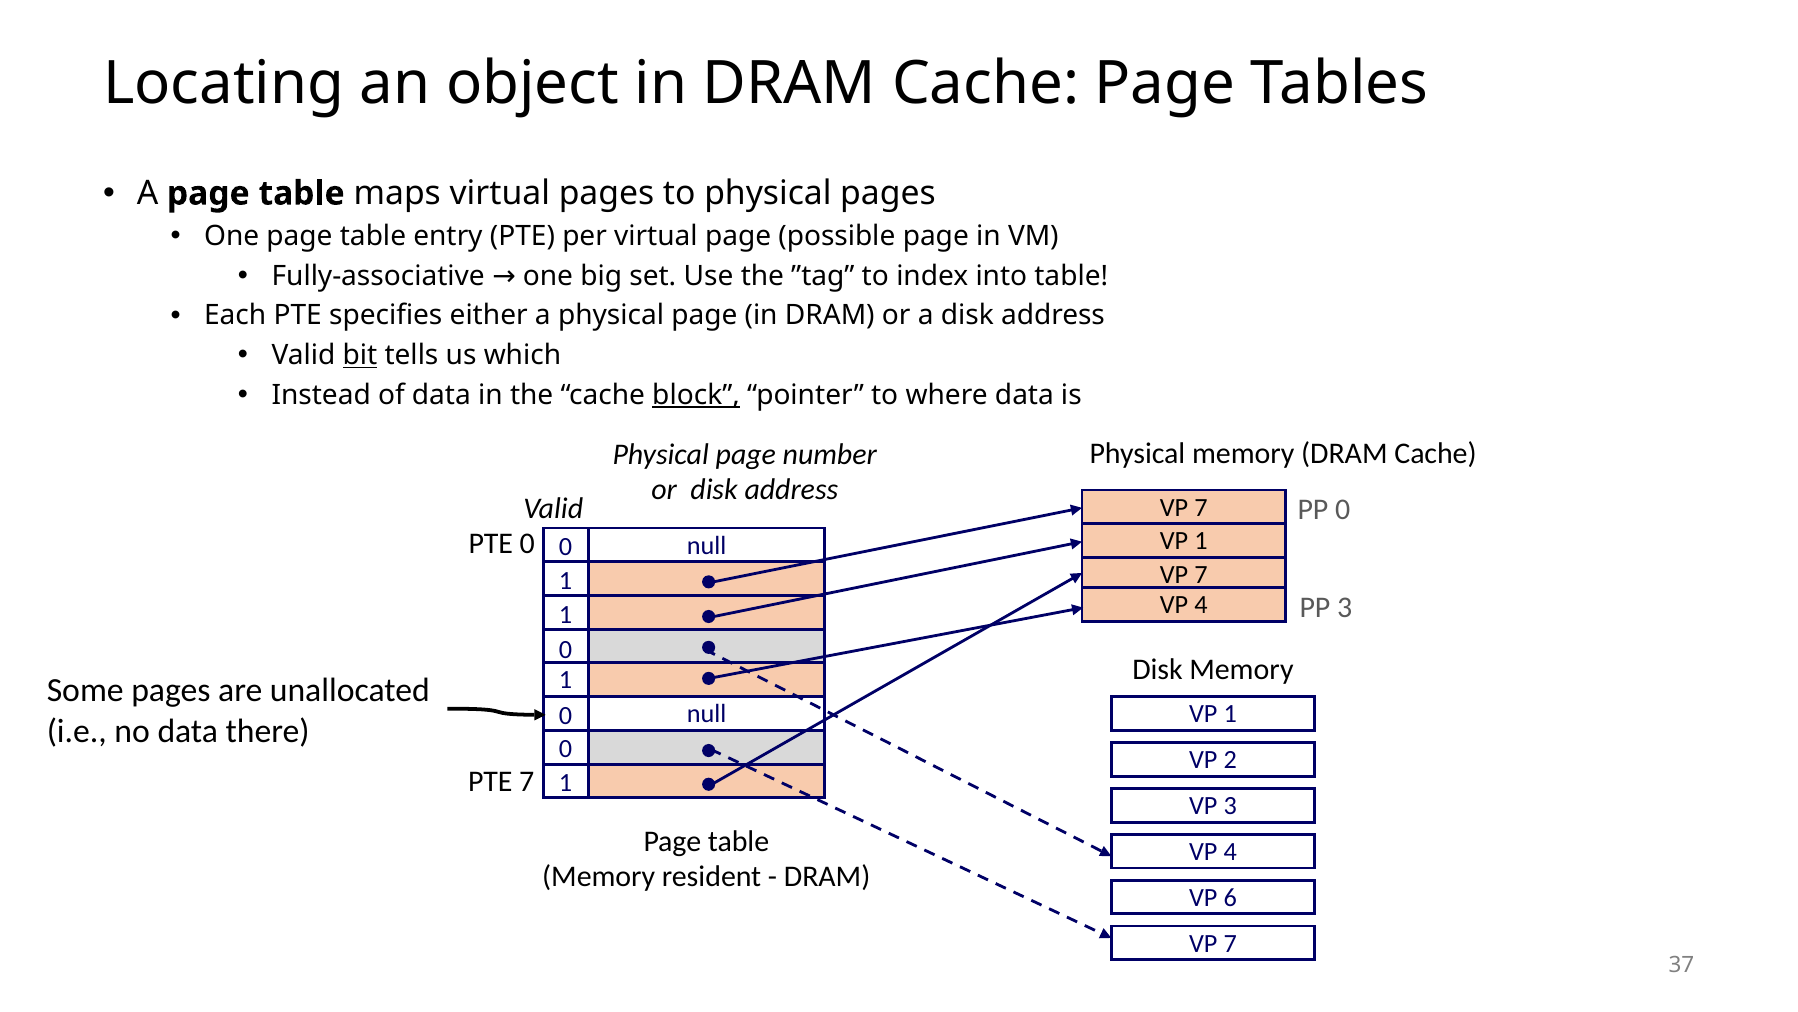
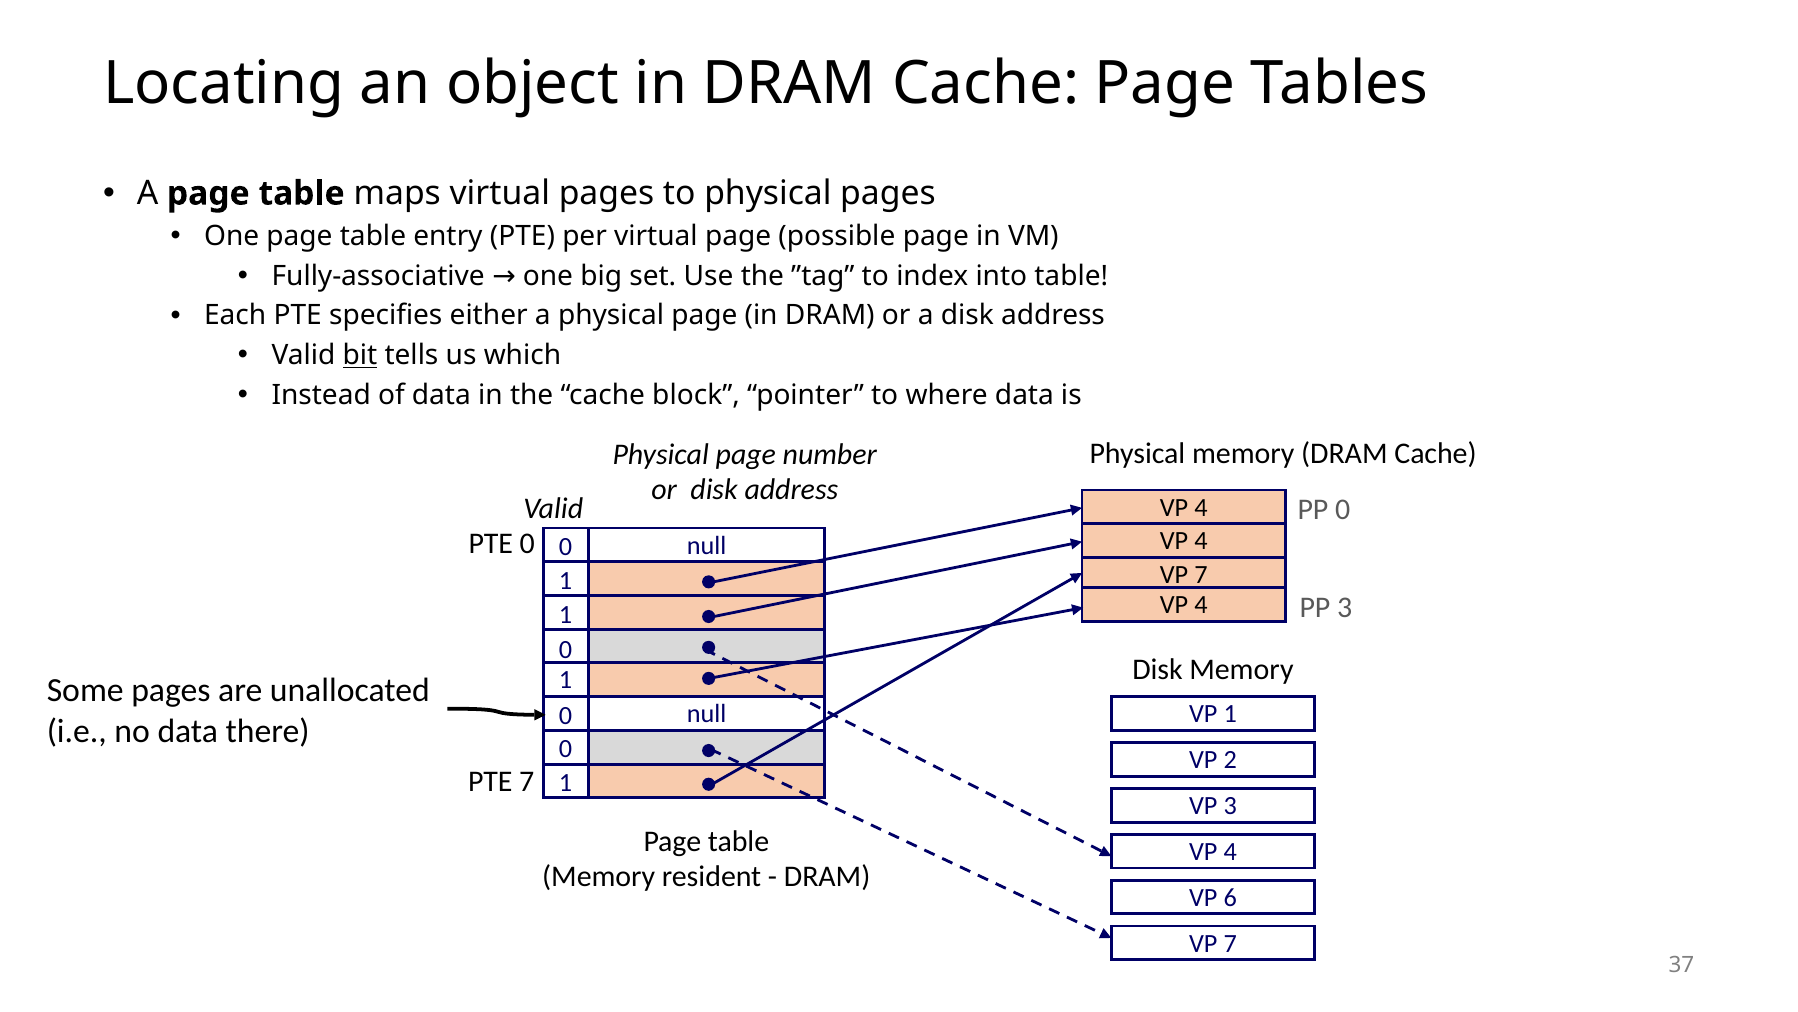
block underline: present -> none (696, 395)
7: 7 -> 4 (1201, 507)
1: 1 -> 4 (1201, 541)
